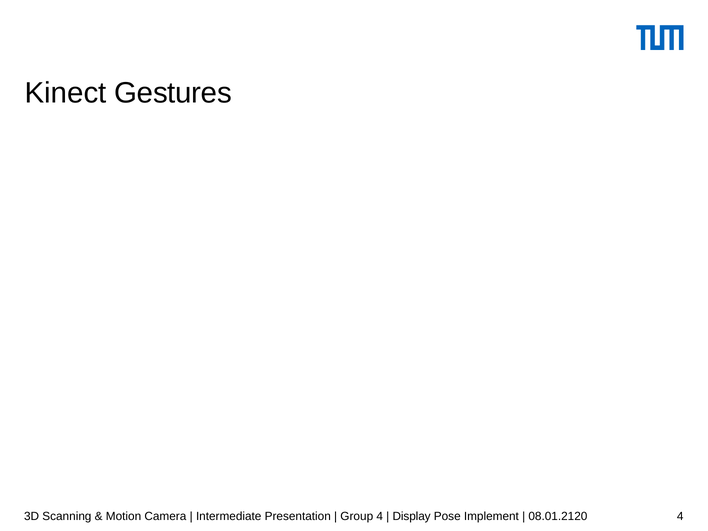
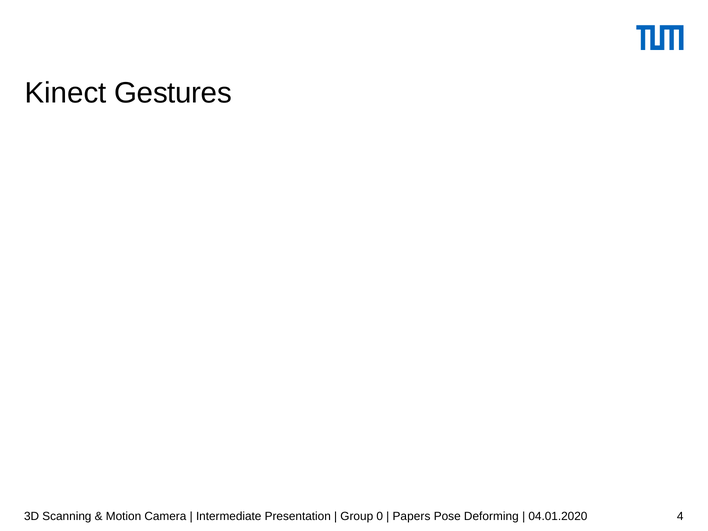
Group 4: 4 -> 0 (380, 516)
Display: Display -> Papers (411, 516)
Implement: Implement -> Deforming (491, 516)
08.01.2120: 08.01.2120 -> 04.01.2020 (558, 516)
